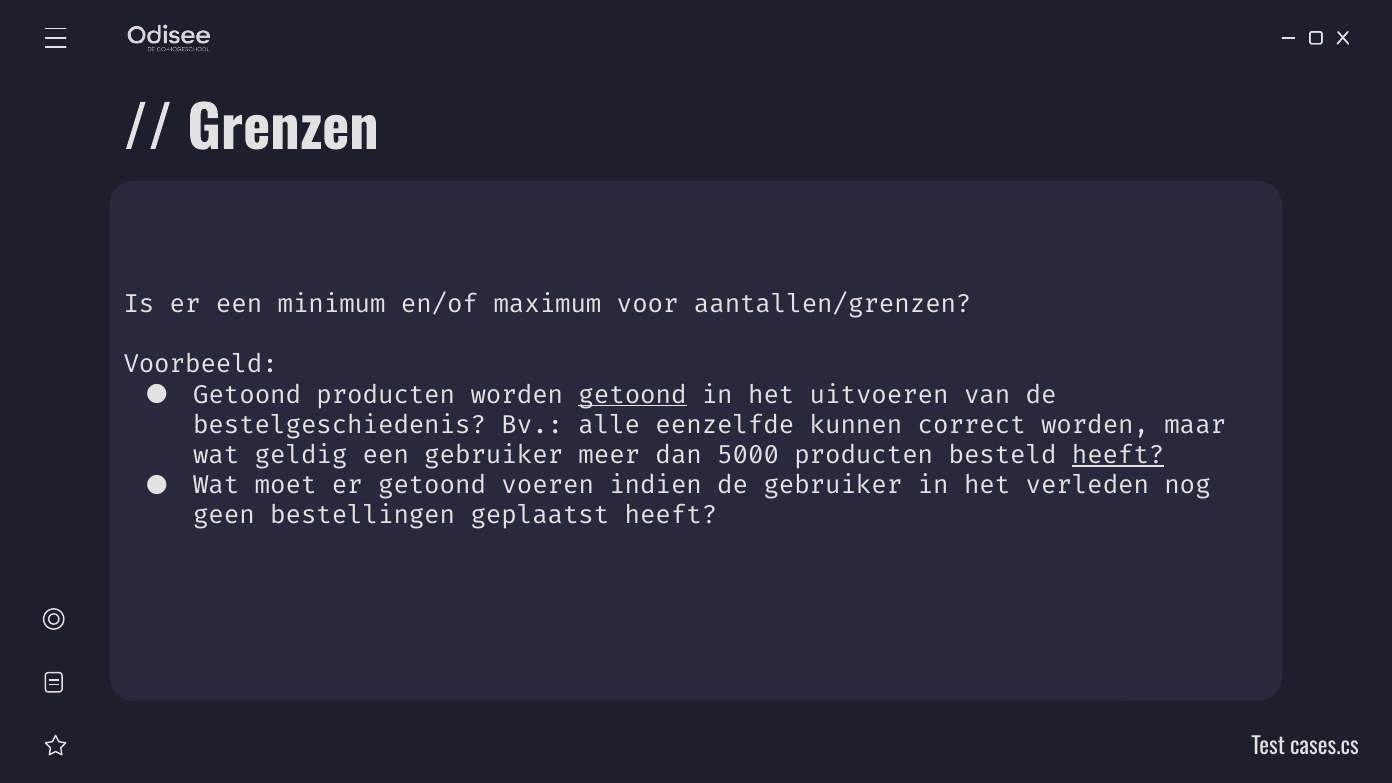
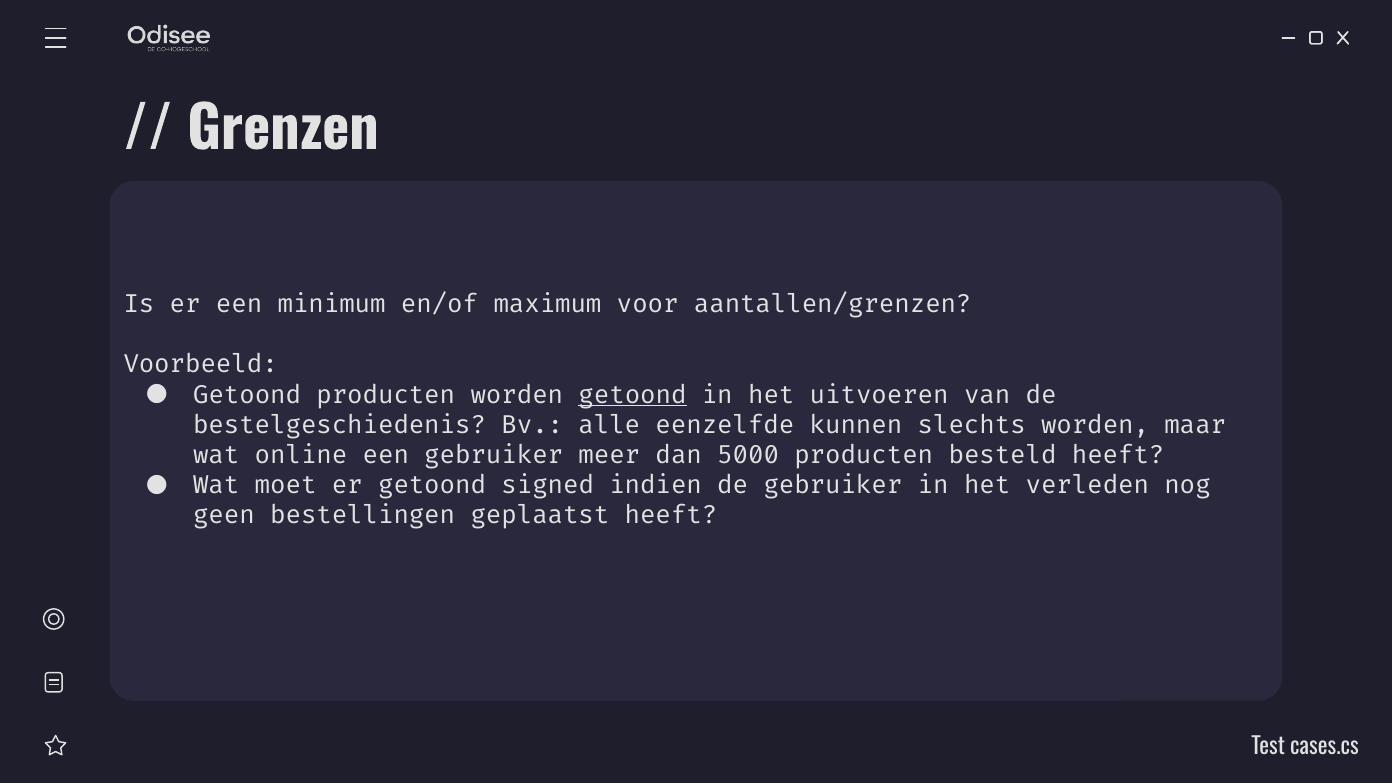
correct: correct -> slechts (972, 425)
geldig: geldig -> online (301, 455)
heeft underline: present -> none (1118, 455)
voeren: voeren -> signed (548, 485)
